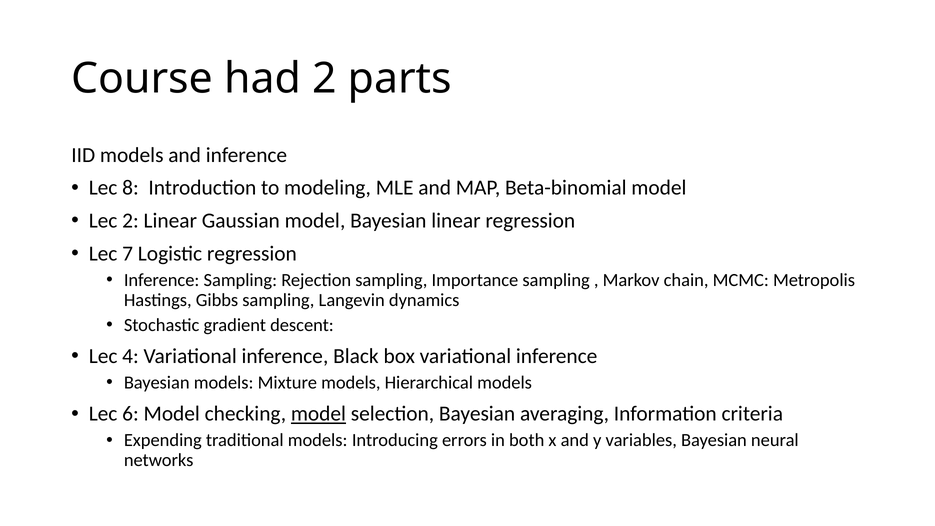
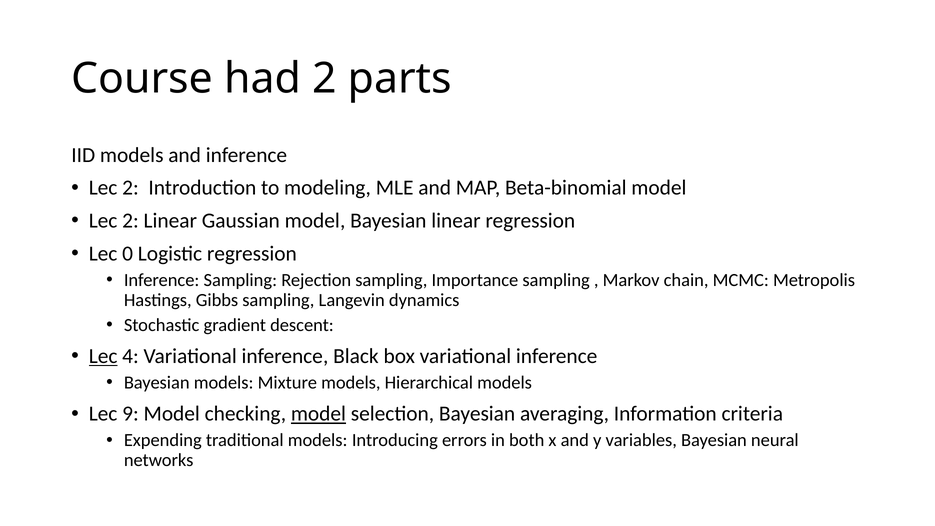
8: 8 -> 2 (130, 188)
7: 7 -> 0 (128, 254)
Lec underline: none -> present (103, 356)
6: 6 -> 9 (130, 414)
